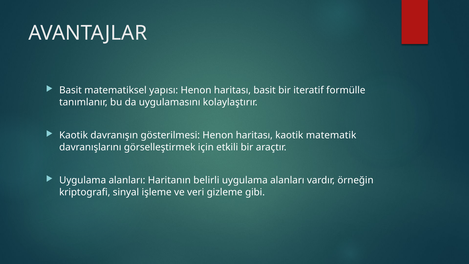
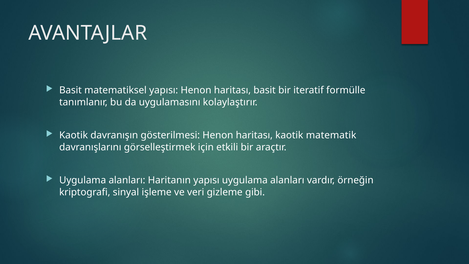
Haritanın belirli: belirli -> yapısı (206, 180)
